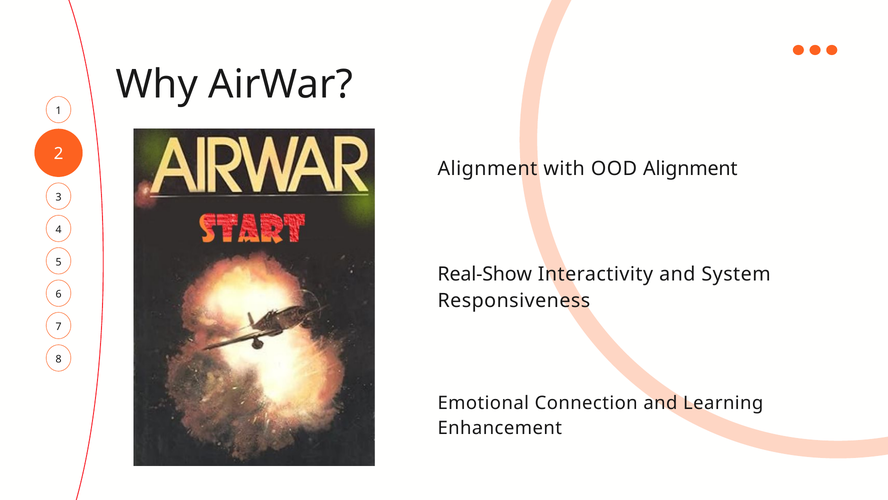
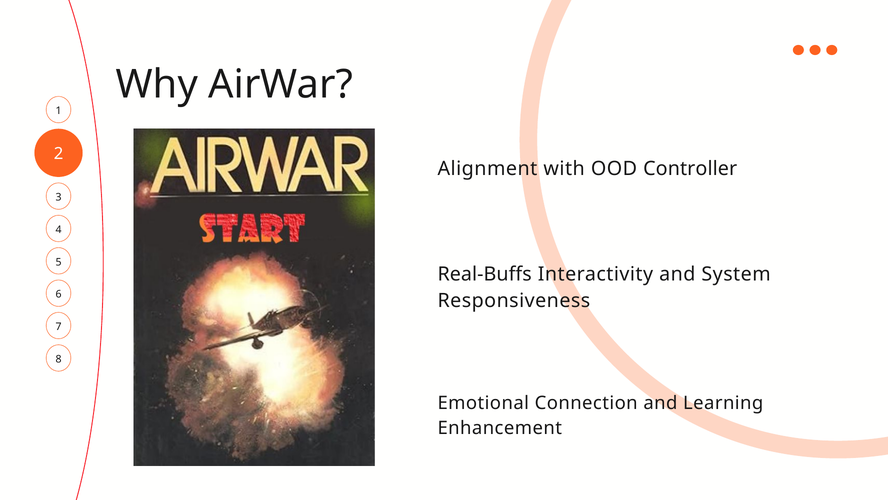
OOD Alignment: Alignment -> Controller (690, 168)
Real-Show: Real-Show -> Real-Buffs (485, 274)
